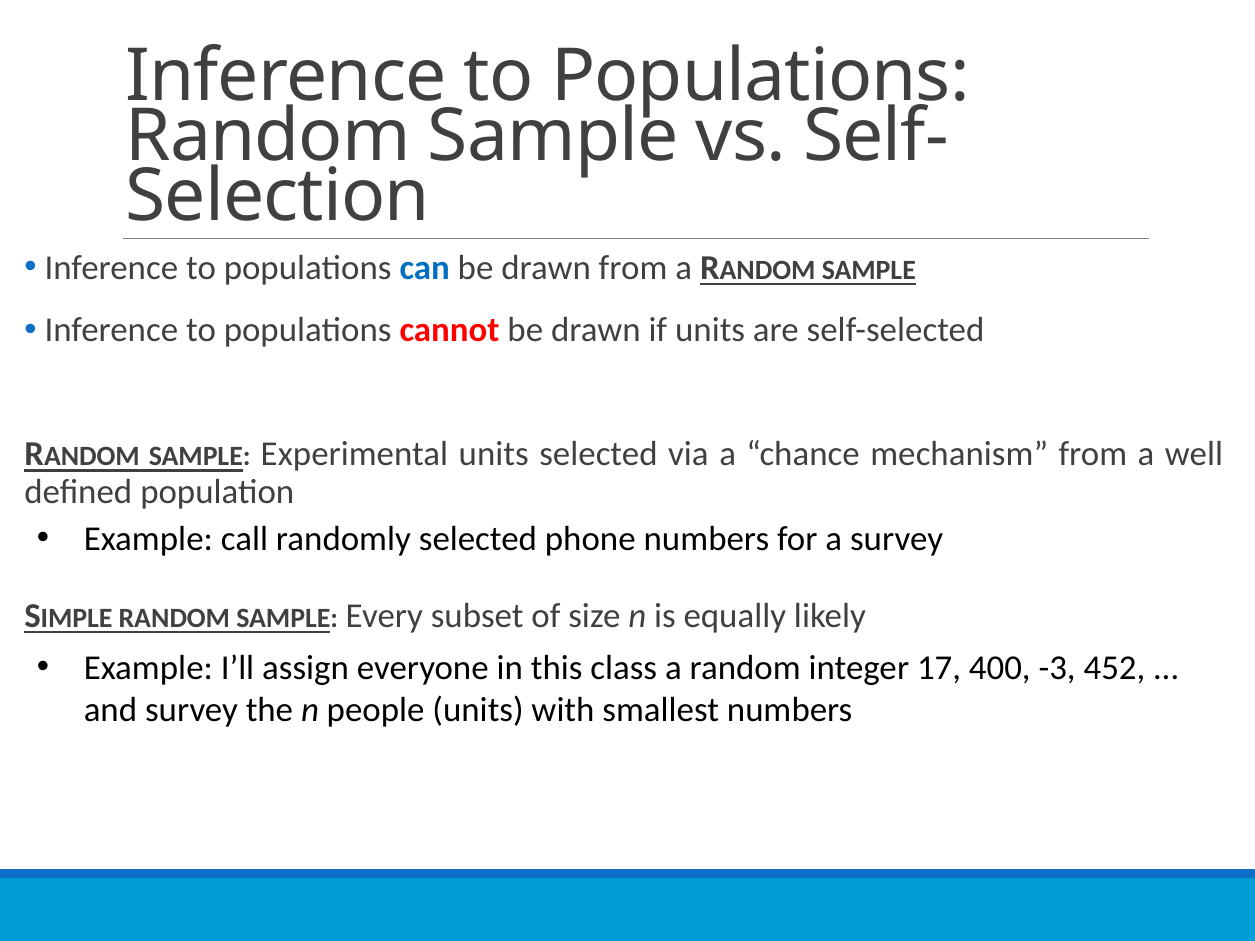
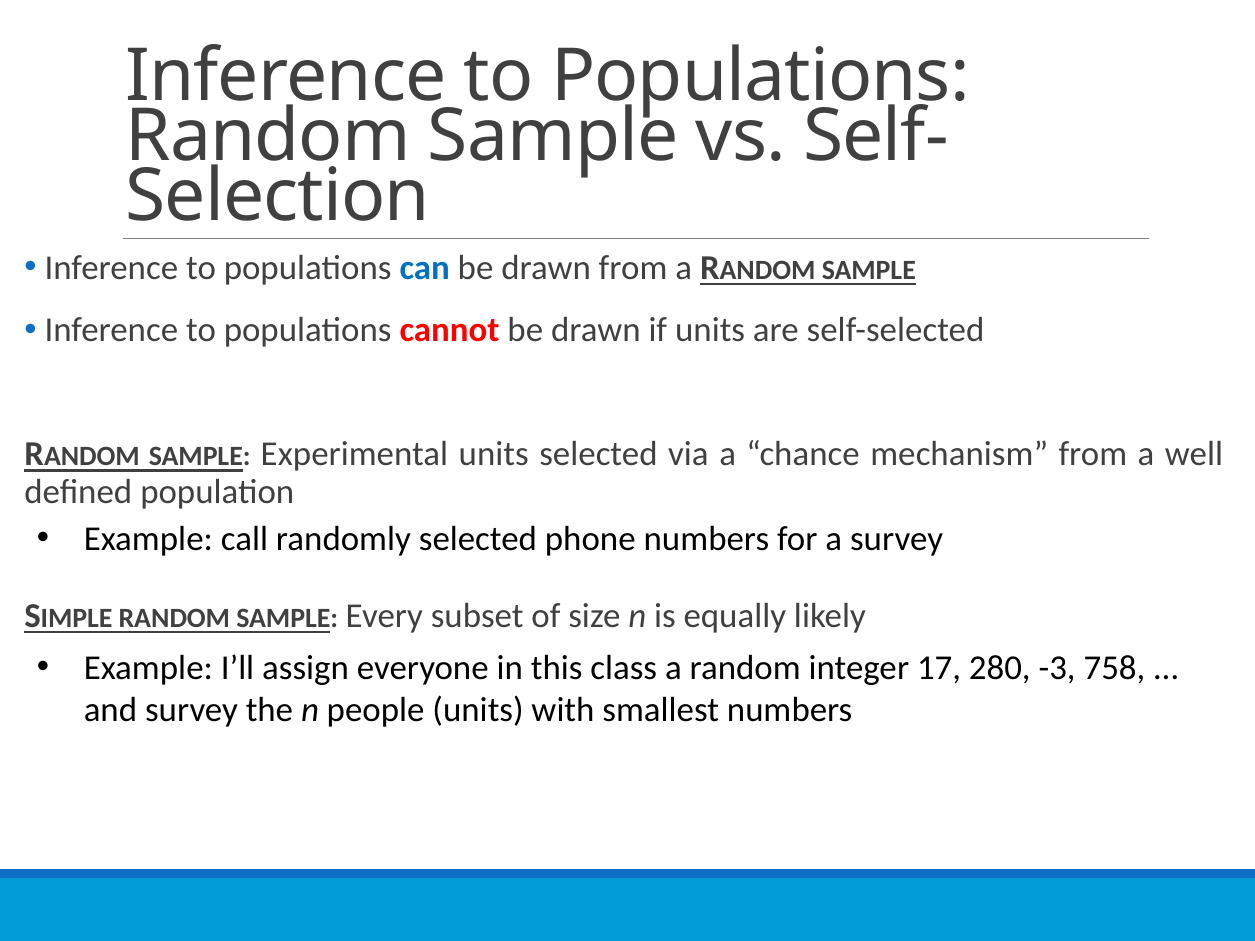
400: 400 -> 280 (1000, 668)
452: 452 -> 758 (1114, 668)
